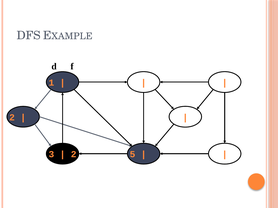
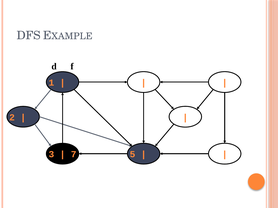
2: 2 -> 7 (74, 155)
